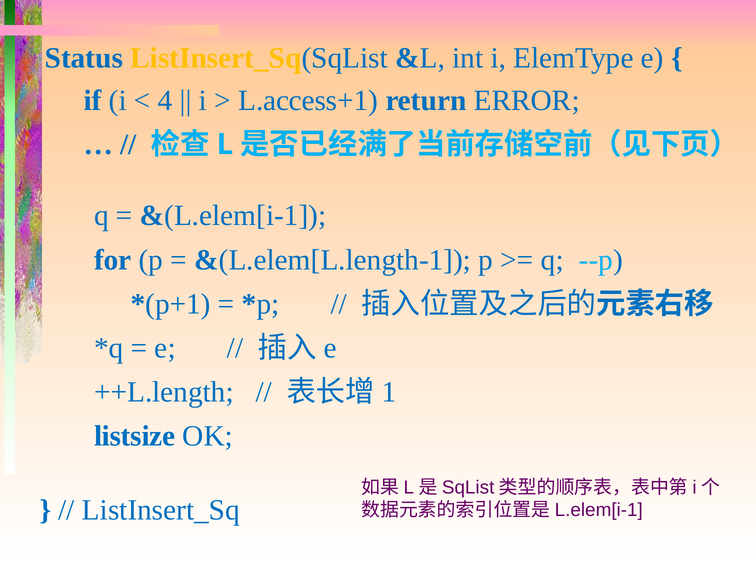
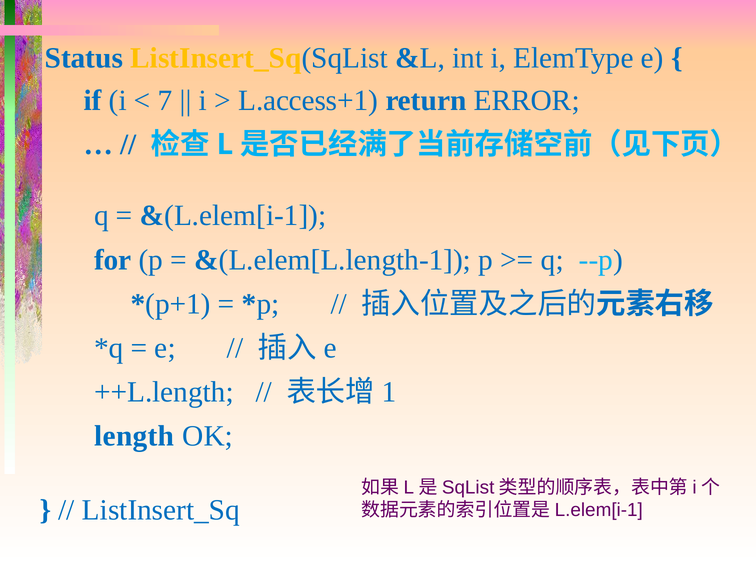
4: 4 -> 7 (165, 100)
listsize: listsize -> length (134, 436)
